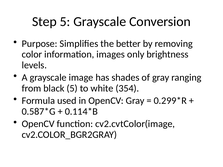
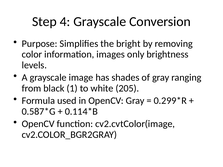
Step 5: 5 -> 4 (65, 22)
better: better -> bright (128, 44)
black 5: 5 -> 1 (72, 88)
354: 354 -> 205 (127, 88)
